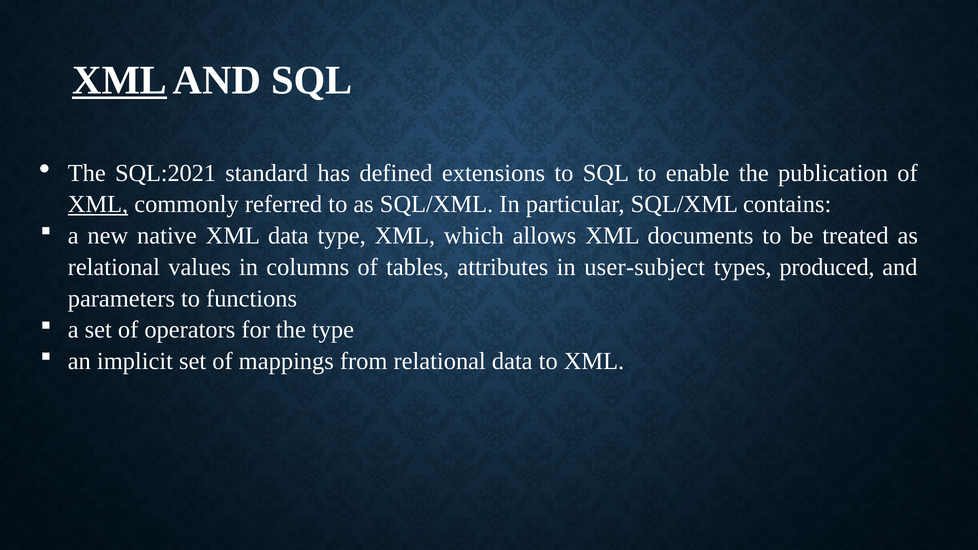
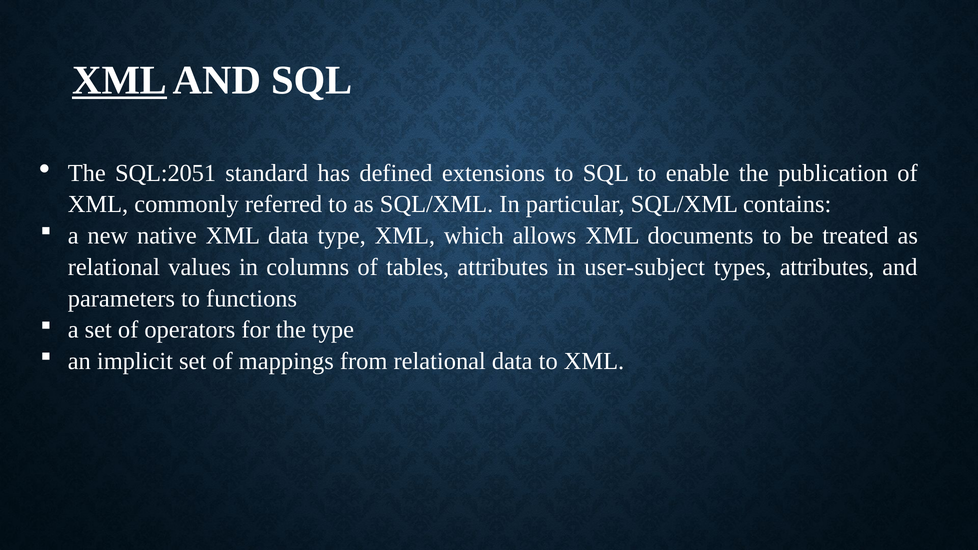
SQL:2021: SQL:2021 -> SQL:2051 (166, 173)
XML underline: present -> none (98, 204)
types produced: produced -> attributes (827, 267)
